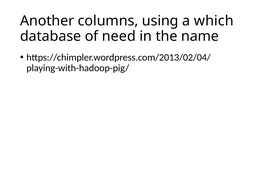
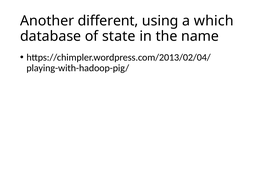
columns: columns -> different (108, 21)
need: need -> state (119, 36)
